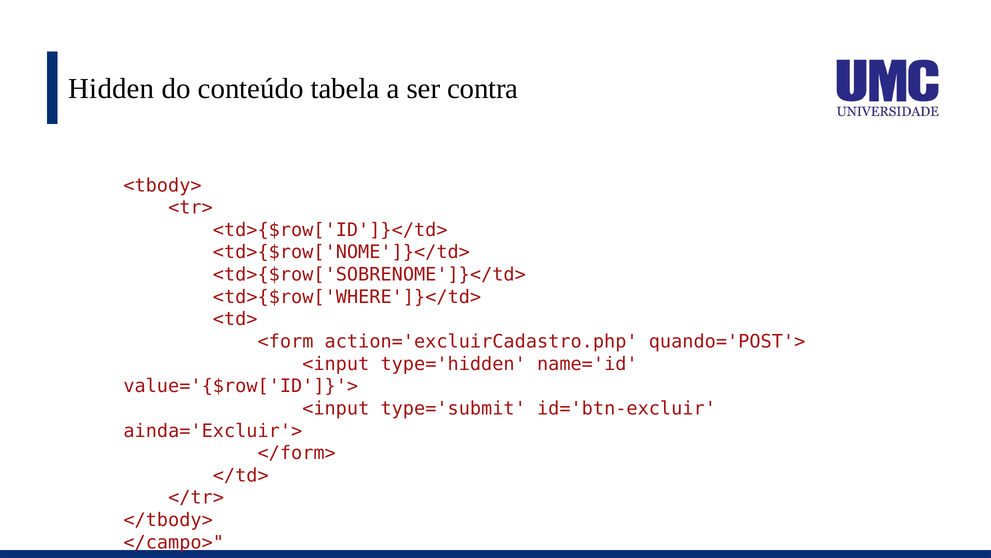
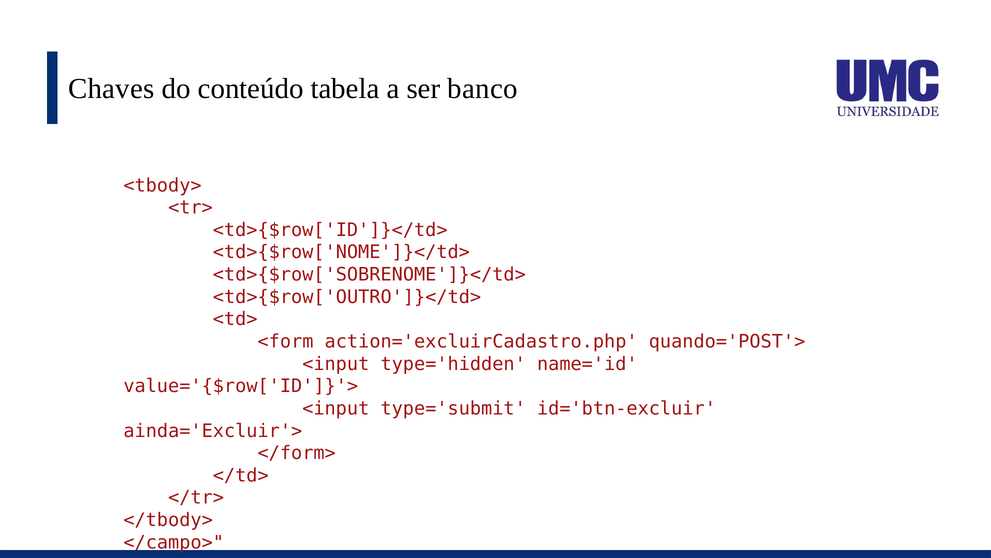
Hidden: Hidden -> Chaves (111, 89)
contra: contra -> banco (483, 89)
<td>{$row['WHERE']}</td>: <td>{$row['WHERE']}</td> -> <td>{$row['OUTRO']}</td> (347, 297)
